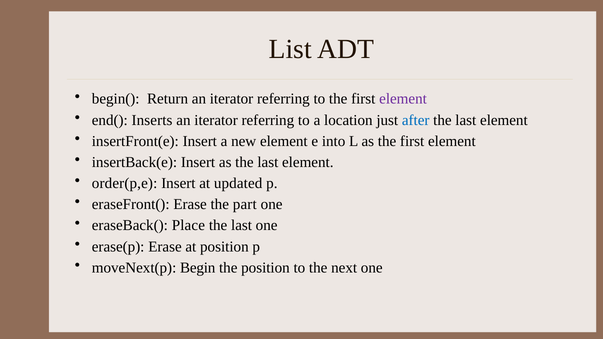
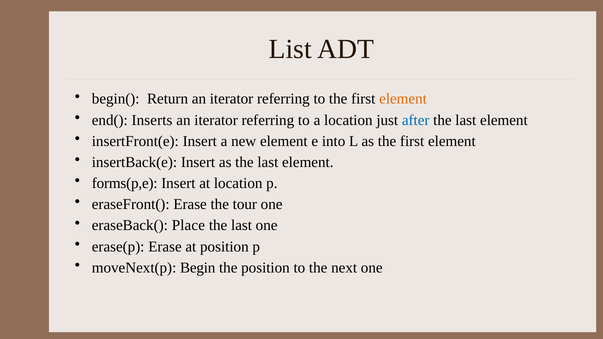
element colour: purple -> orange (403, 99)
order(p,e: order(p,e -> forms(p,e (125, 183)
at updated: updated -> location (238, 183)
part: part -> tour (245, 205)
